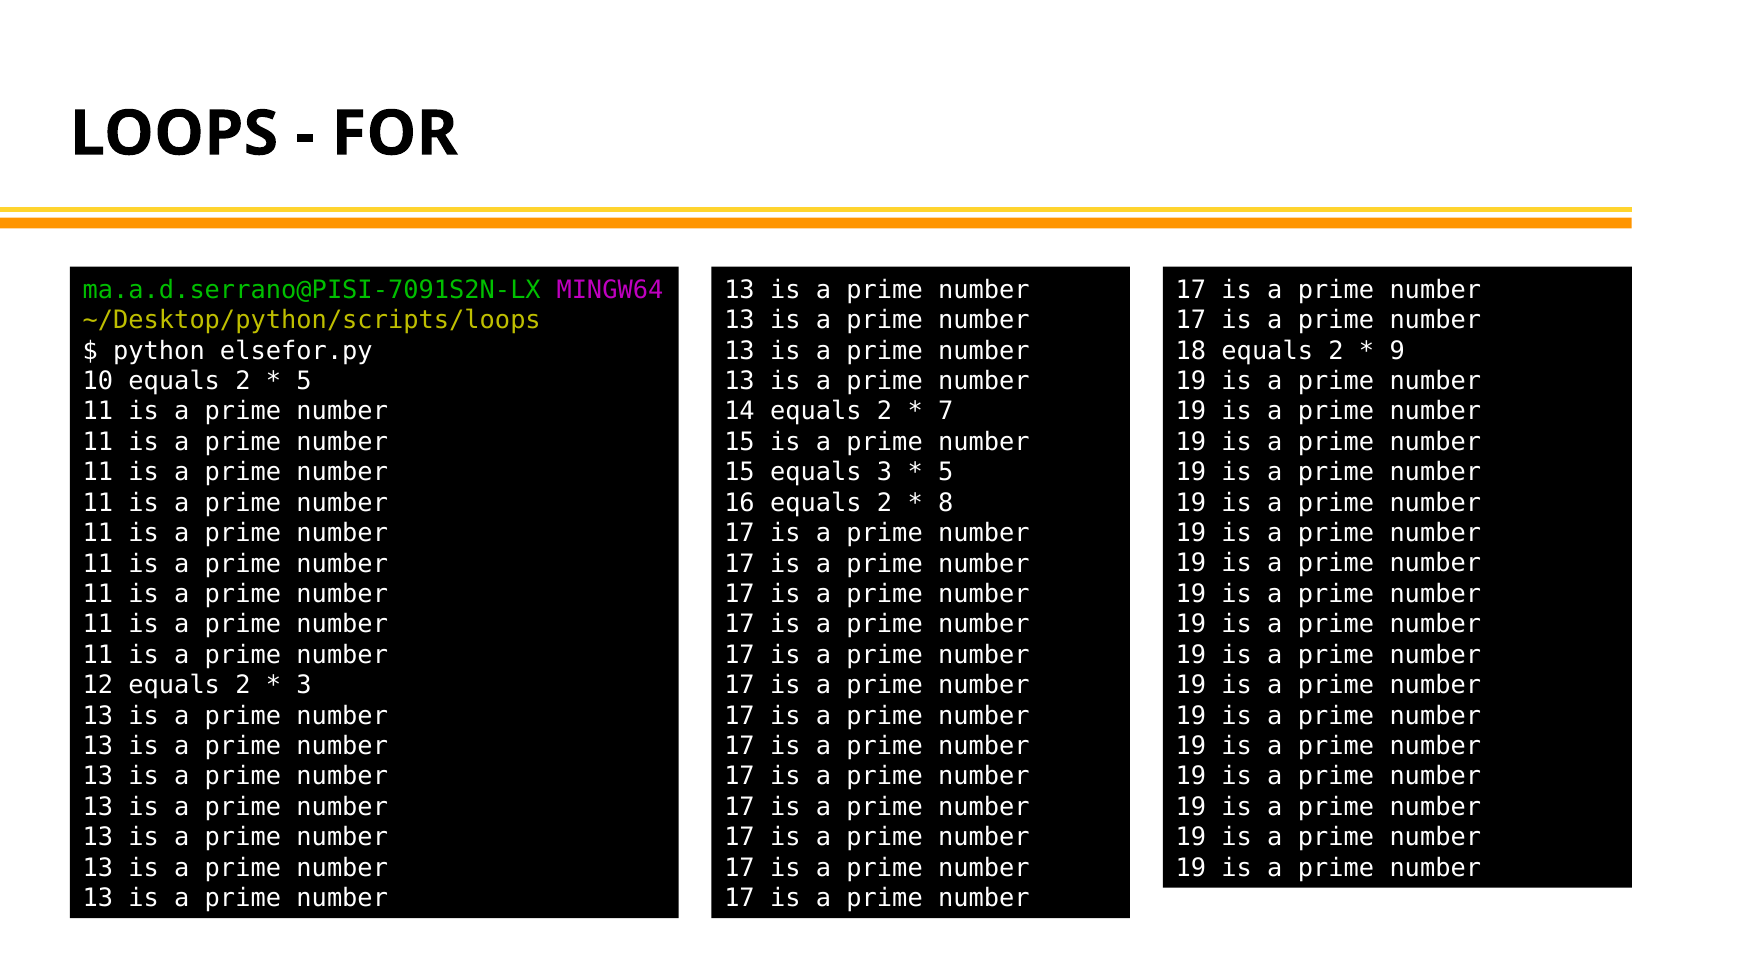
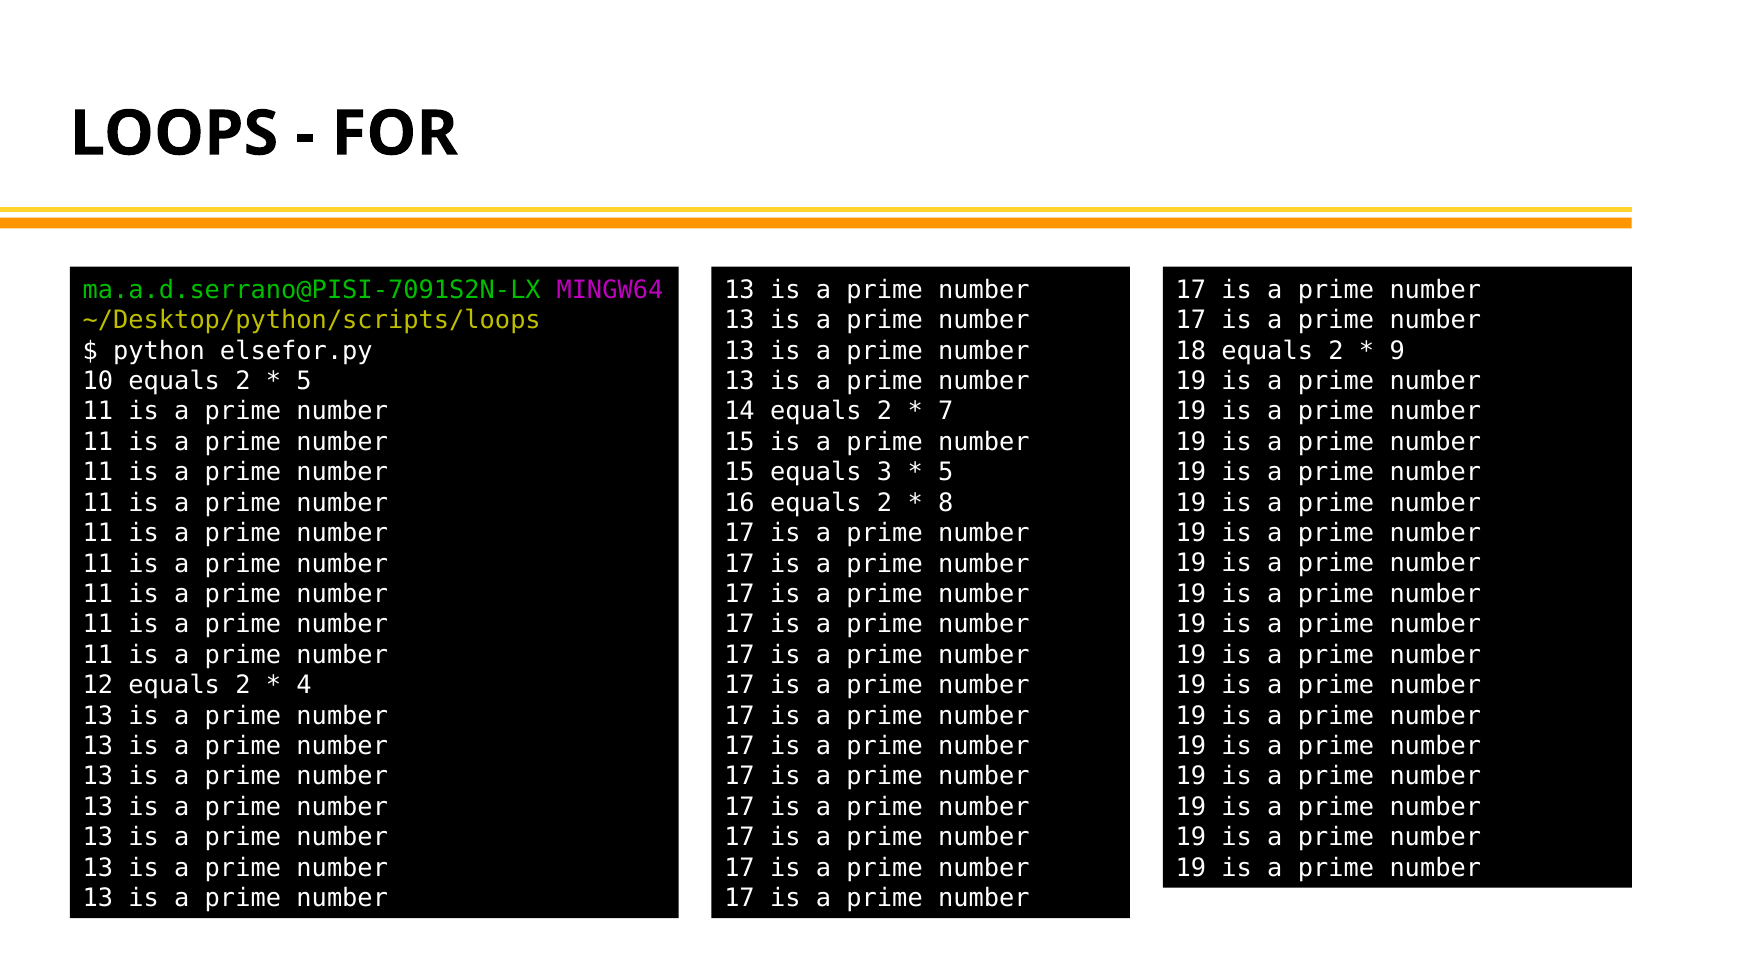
3: 3 -> 4 (304, 685)
